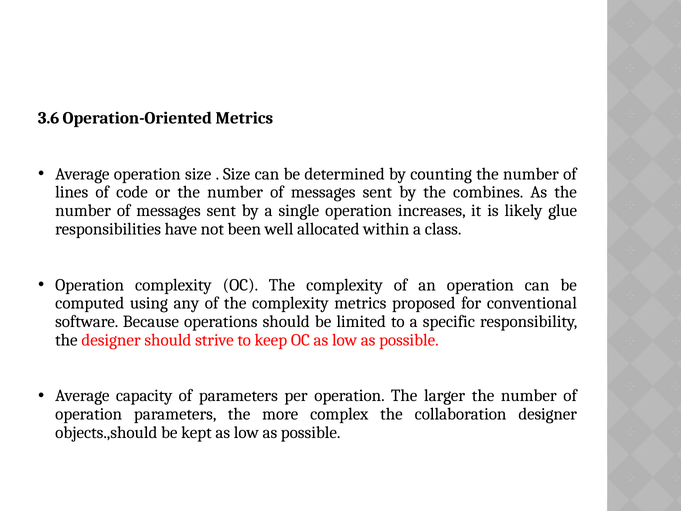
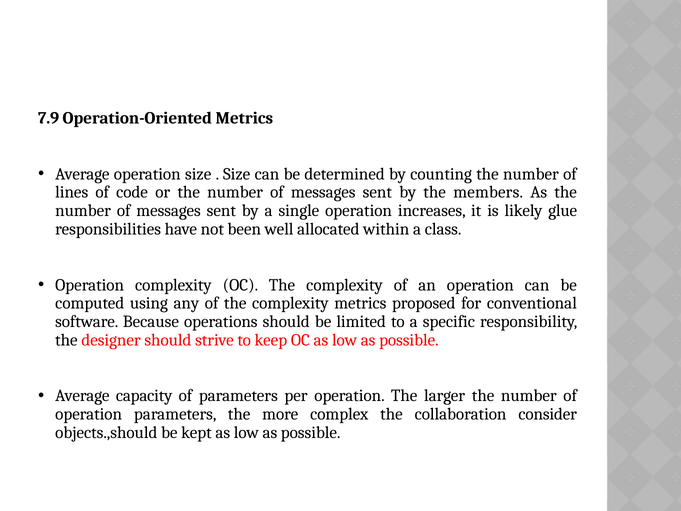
3.6: 3.6 -> 7.9 (49, 118)
combines: combines -> members (488, 192)
collaboration designer: designer -> consider (548, 414)
